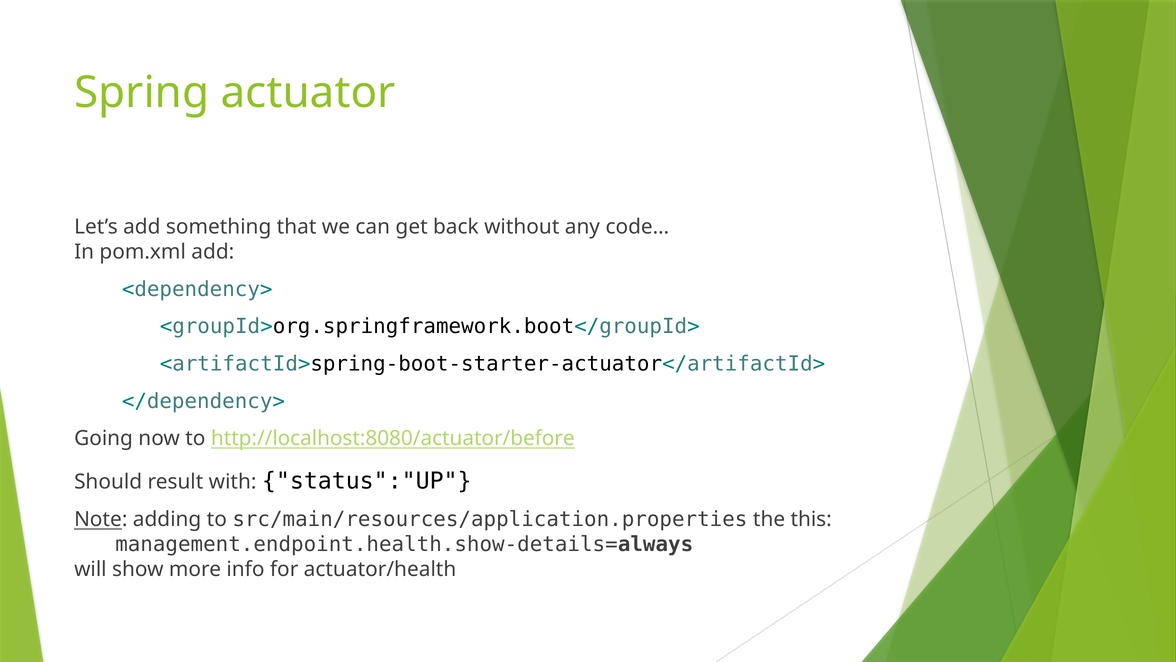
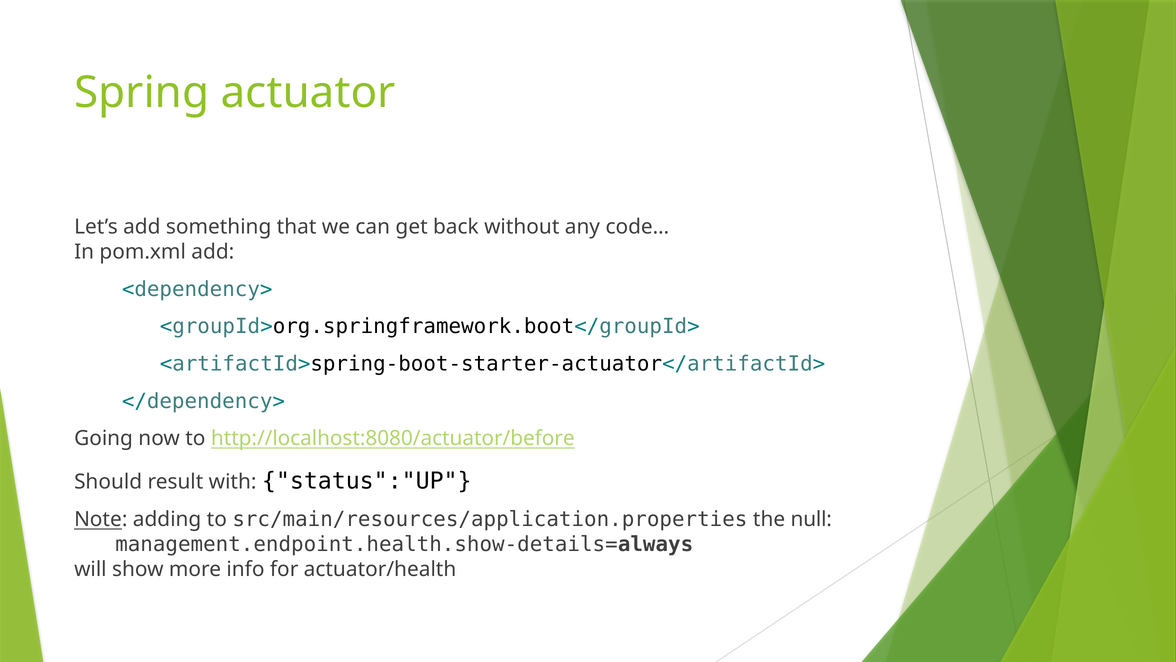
this: this -> null (811, 519)
